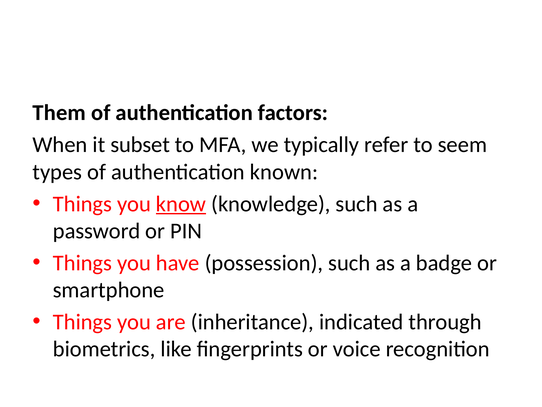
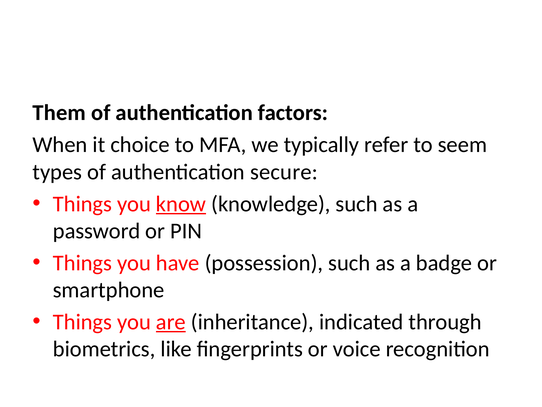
subset: subset -> choice (140, 145)
known: known -> secure (284, 172)
are underline: none -> present (171, 322)
